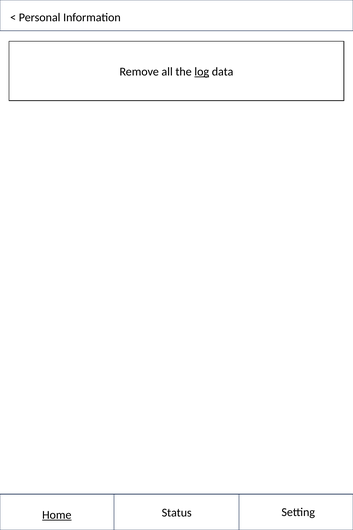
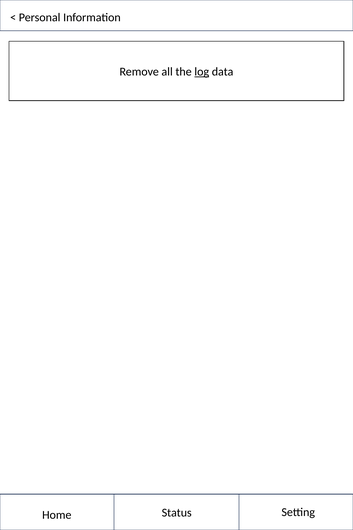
Home underline: present -> none (57, 515)
